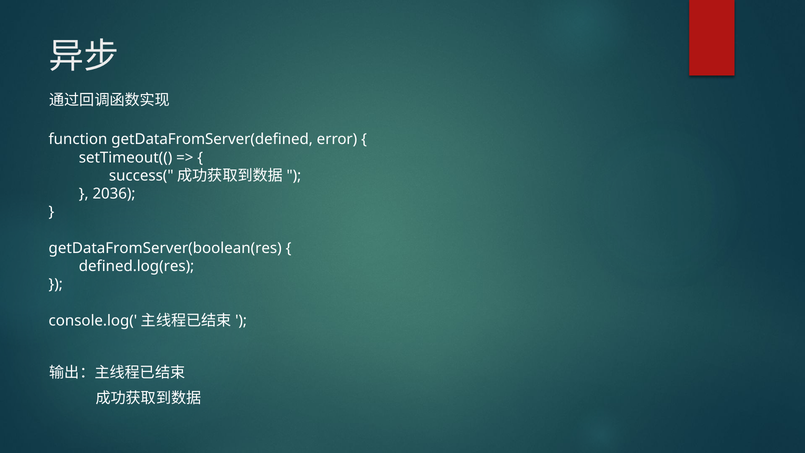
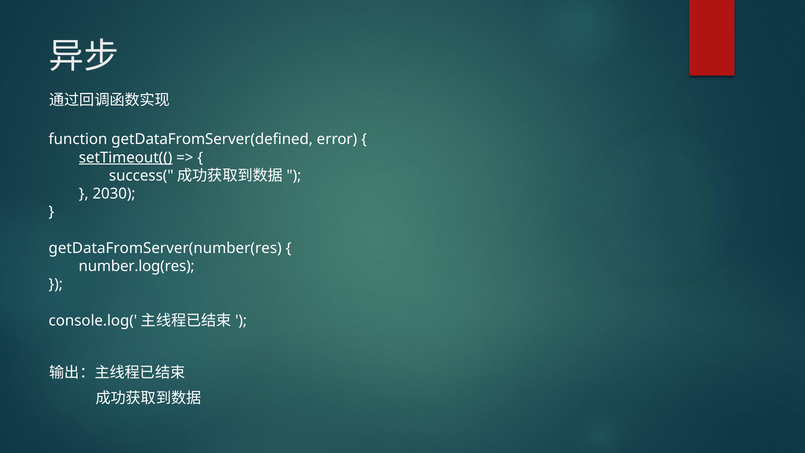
setTimeout(( underline: none -> present (126, 158)
2036: 2036 -> 2030 (114, 194)
getDataFromServer(boolean(res: getDataFromServer(boolean(res -> getDataFromServer(number(res (165, 248)
defined.log(res: defined.log(res -> number.log(res (137, 266)
